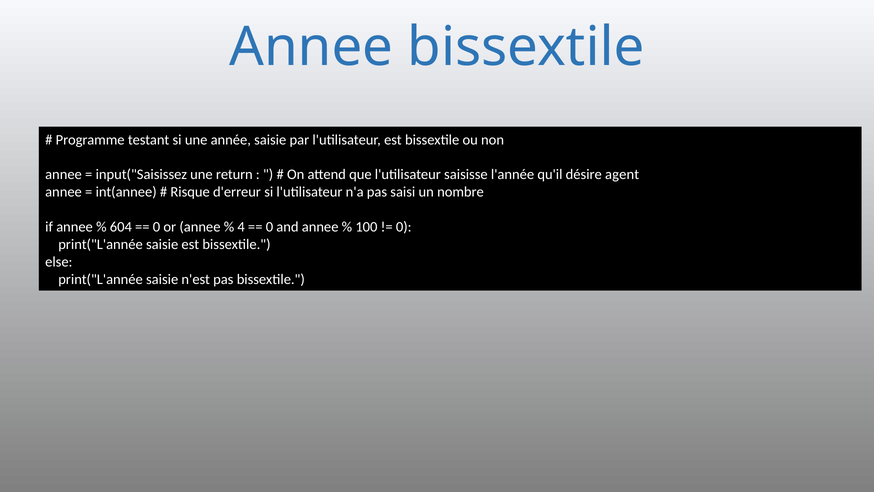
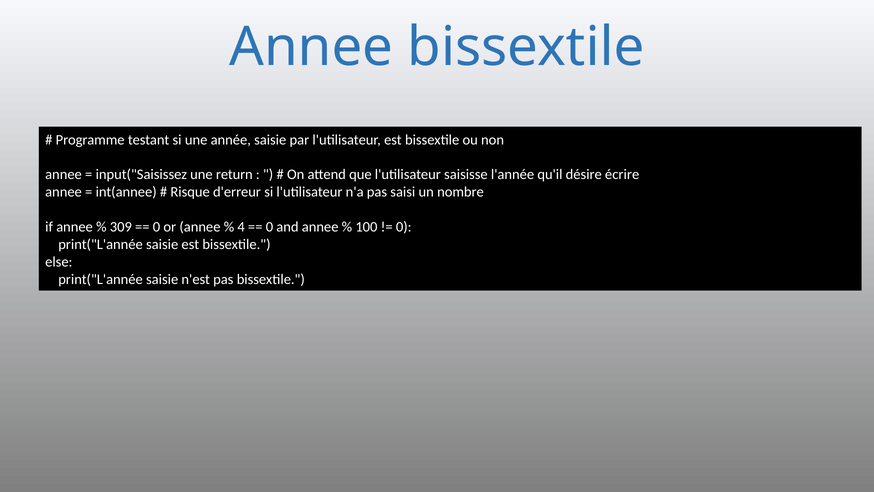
agent: agent -> écrire (622, 175)
604: 604 -> 309 (121, 227)
